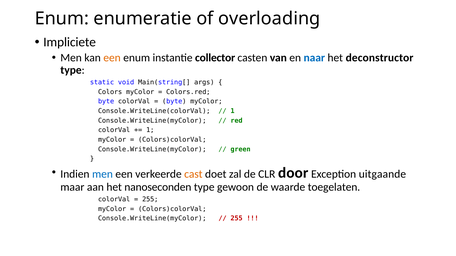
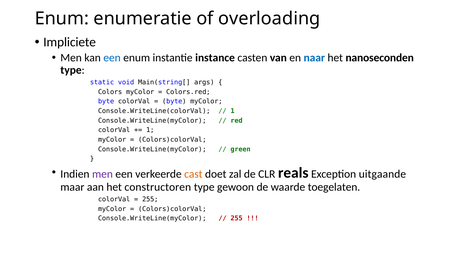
een colour: orange -> blue (112, 58)
collector: collector -> instance (215, 58)
deconstructor: deconstructor -> nanoseconden (380, 58)
men colour: blue -> purple (102, 174)
door: door -> reals (293, 173)
nanoseconden: nanoseconden -> constructoren (158, 188)
